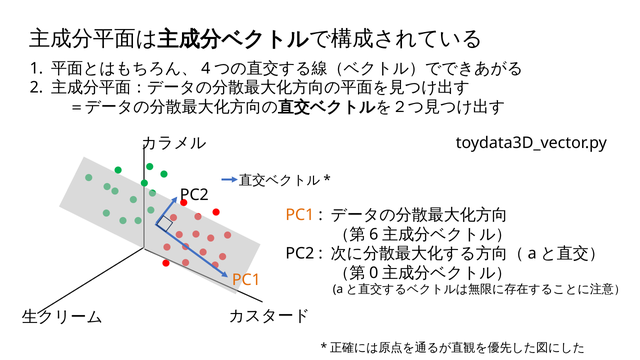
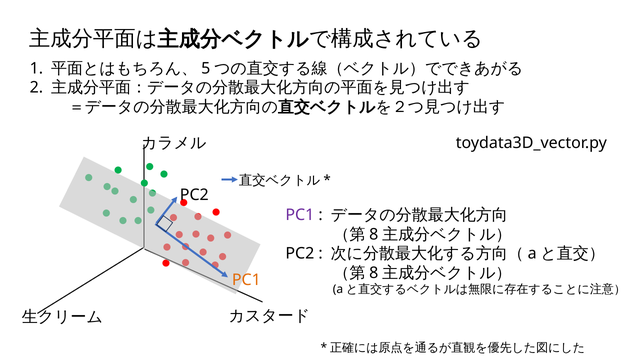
4: 4 -> 5 (206, 68)
PC1 colour: orange -> purple (300, 215)
6: 6 -> 8 (374, 234)
0: 0 -> 8 (374, 273)
